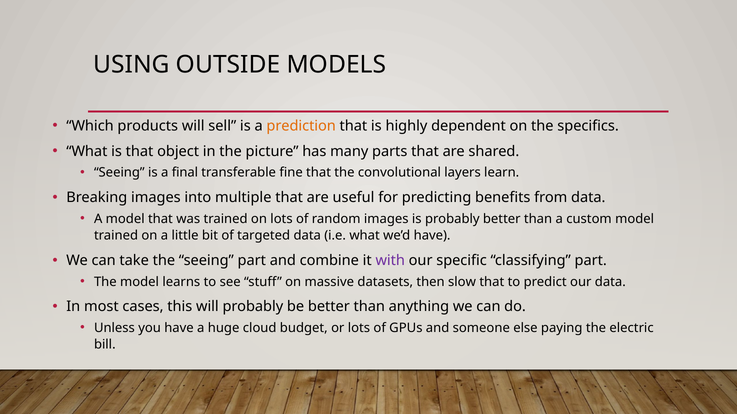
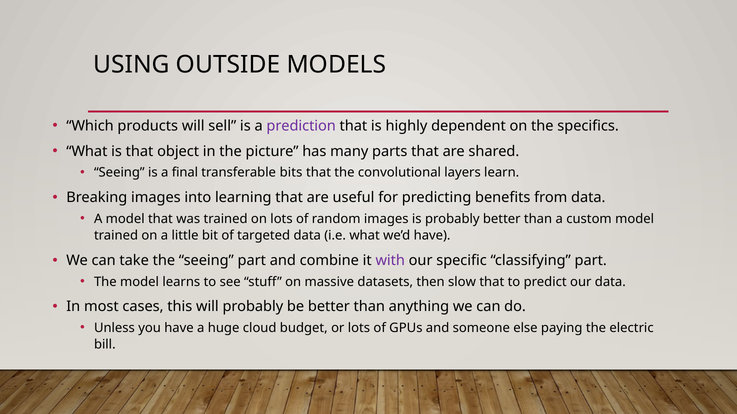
prediction colour: orange -> purple (301, 126)
fine: fine -> bits (291, 173)
multiple: multiple -> learning (243, 198)
